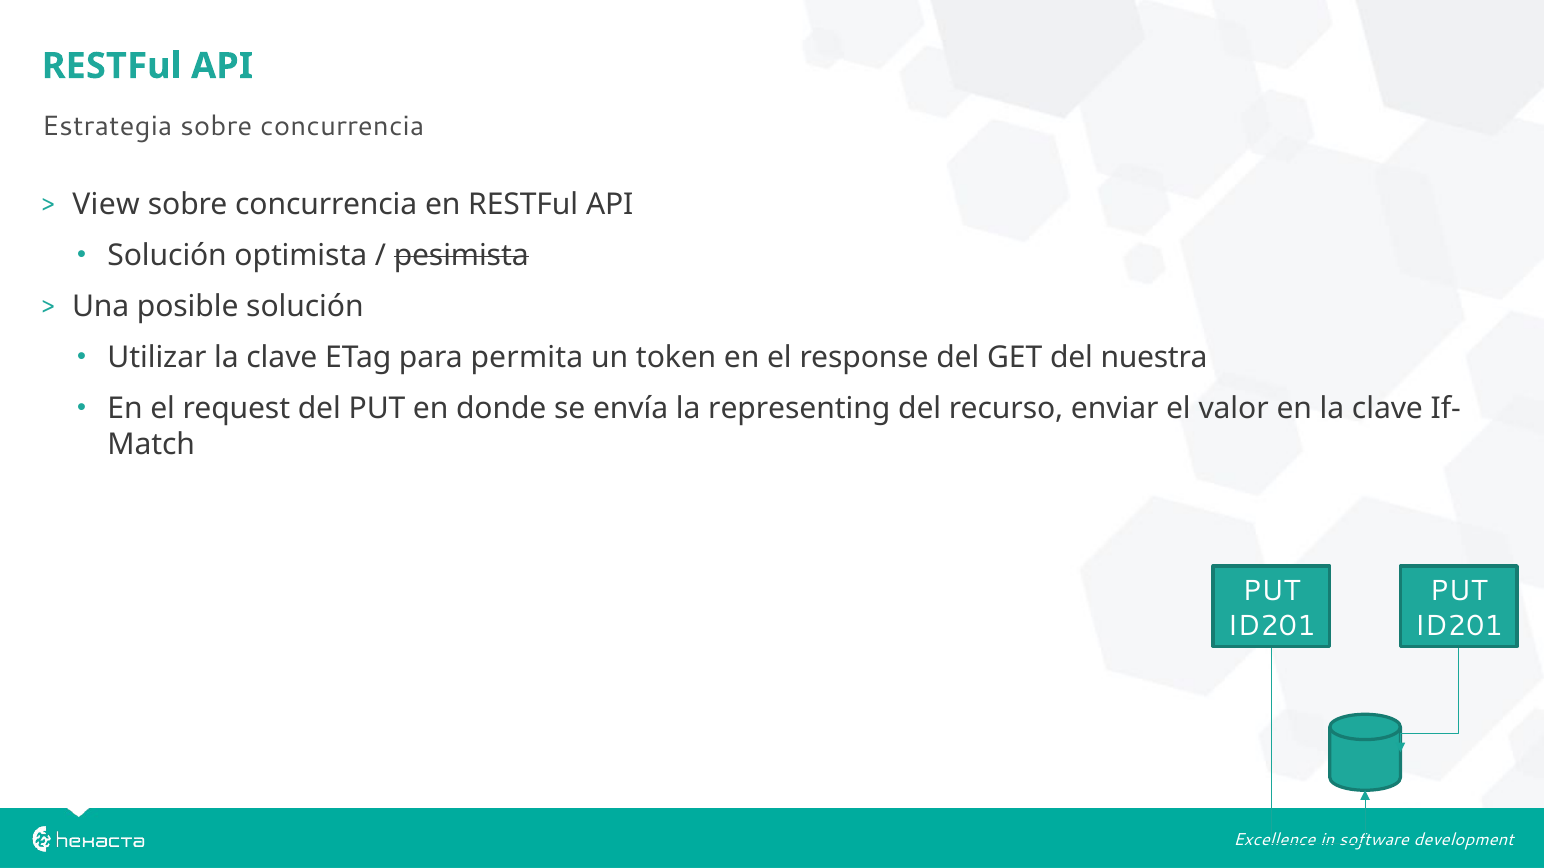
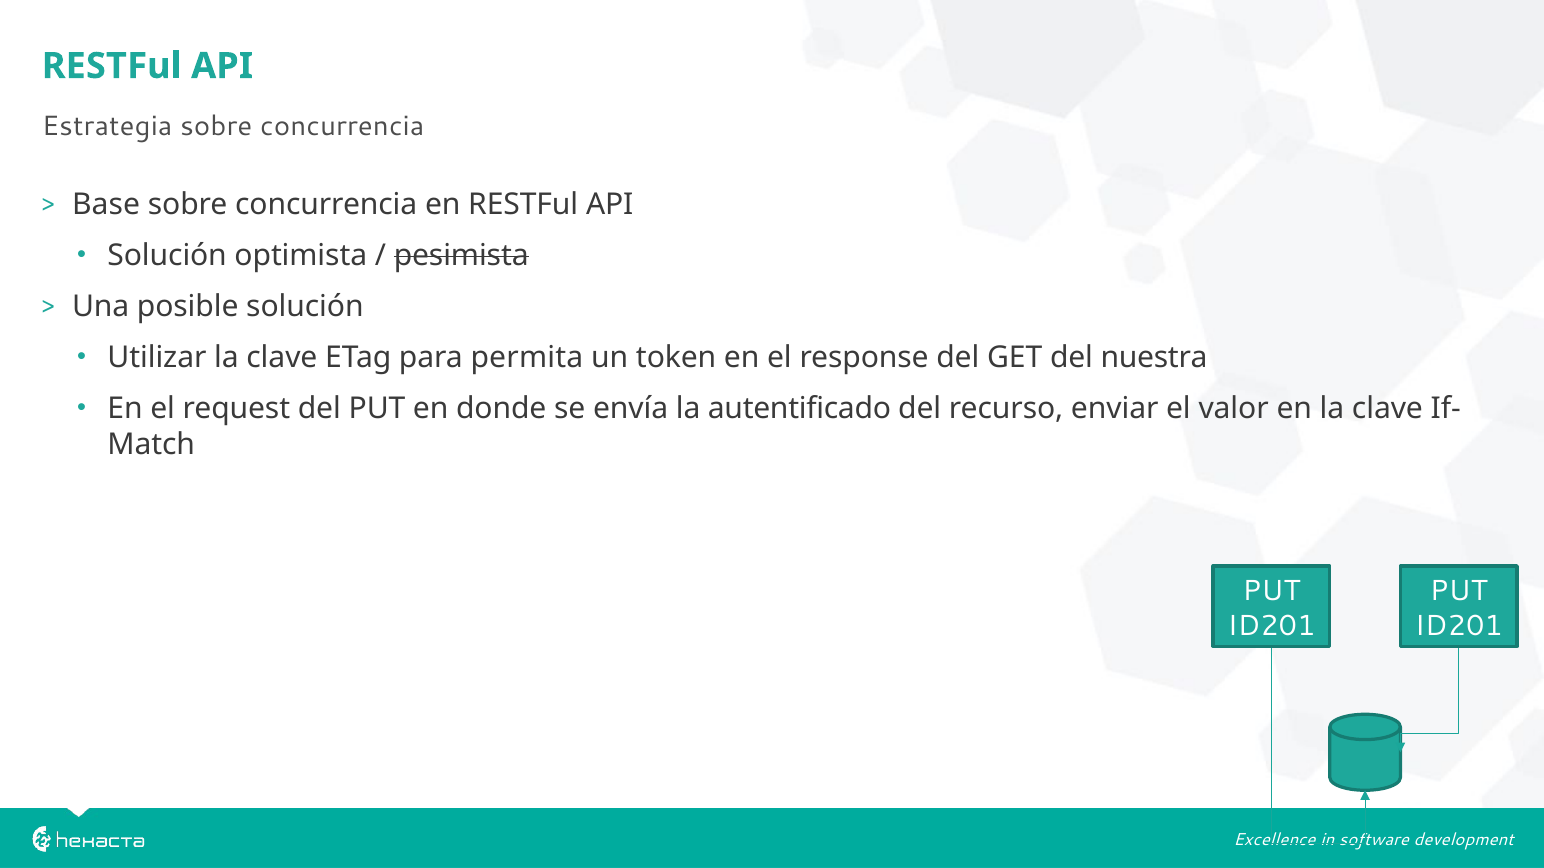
View: View -> Base (106, 205)
representing: representing -> autentificado (799, 409)
